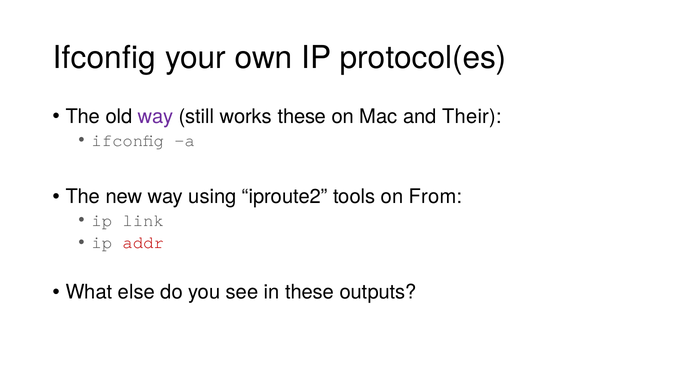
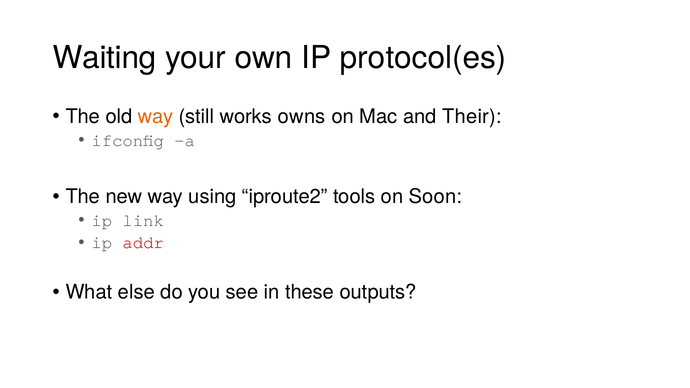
Ifconfig: Ifconfig -> Waiting (105, 58)
way colour: purple -> orange (156, 117)
works these: these -> owns (302, 117)
From: From -> Soon (435, 197)
